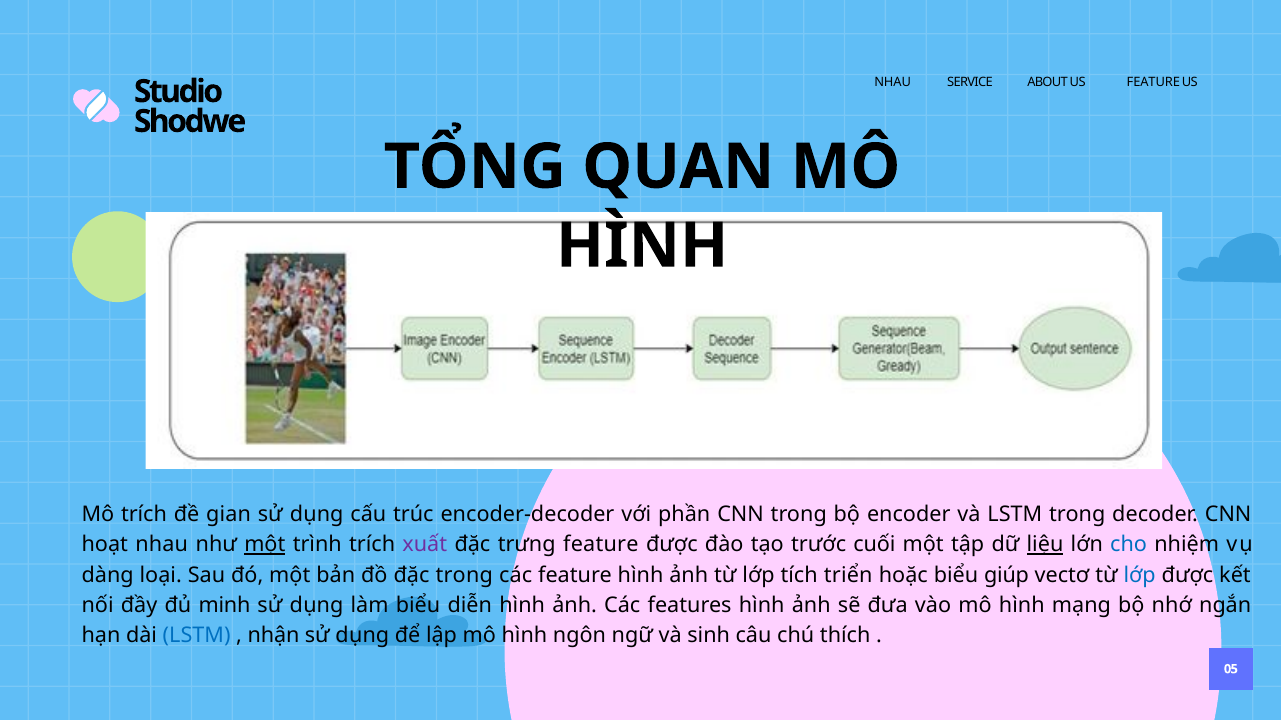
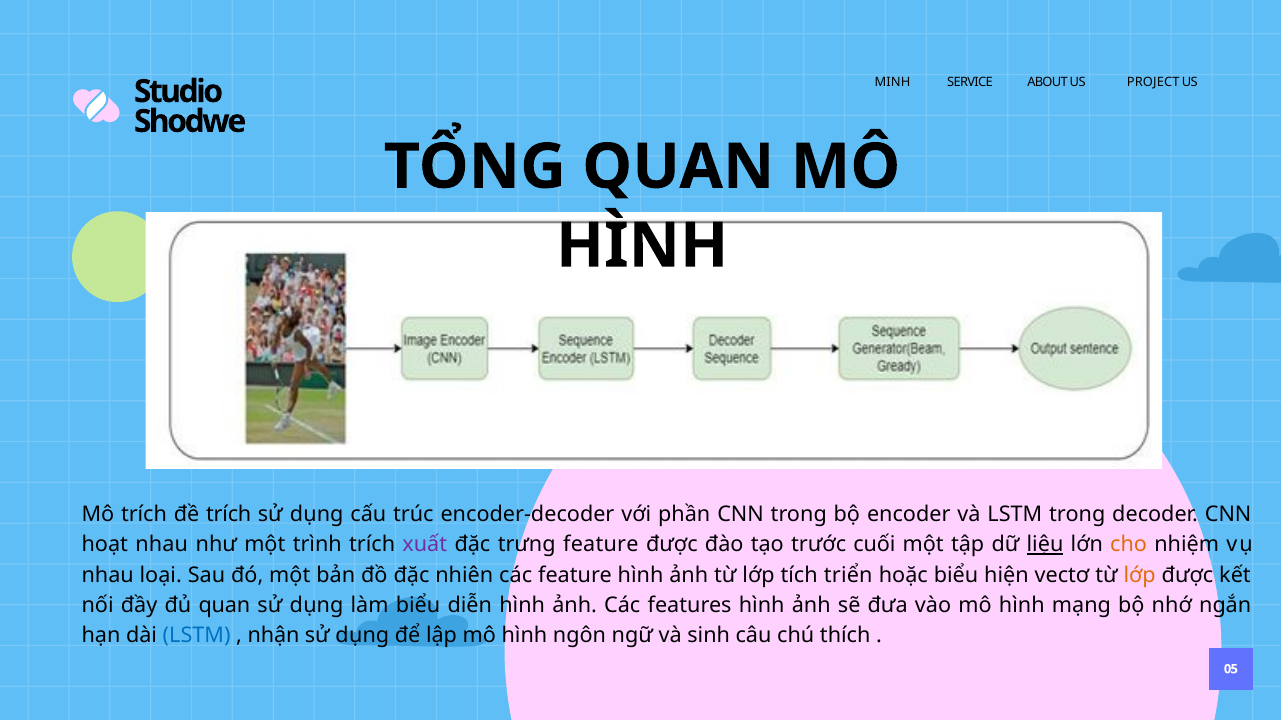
NHAU: NHAU -> MINH (893, 83)
US FEATURE: FEATURE -> PROJECT (1153, 83)
đề gian: gian -> trích (229, 515)
một underline: present -> none (265, 545)
cho colour: blue -> orange (1129, 545)
dàng: dàng -> nhau (108, 576)
đặc trong: trong -> nhiên (464, 576)
giúp: giúp -> hiện (1006, 576)
lớp colour: blue -> orange (1140, 576)
đủ minh: minh -> quan (224, 606)
